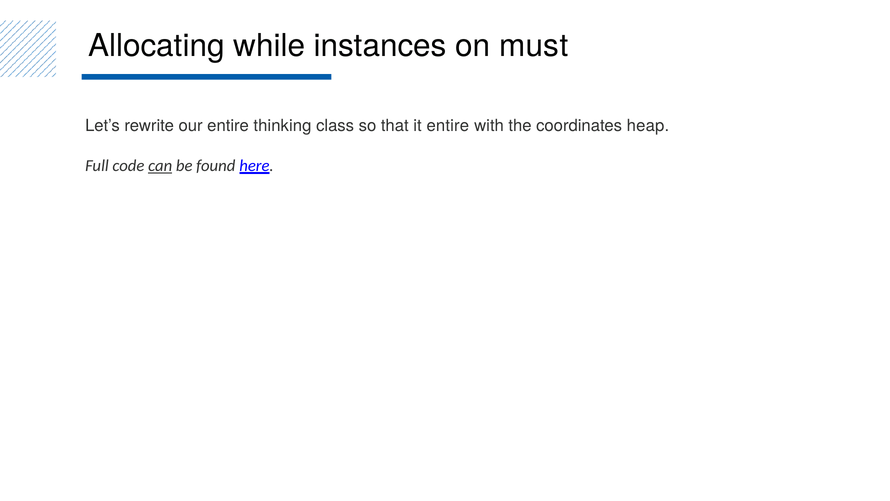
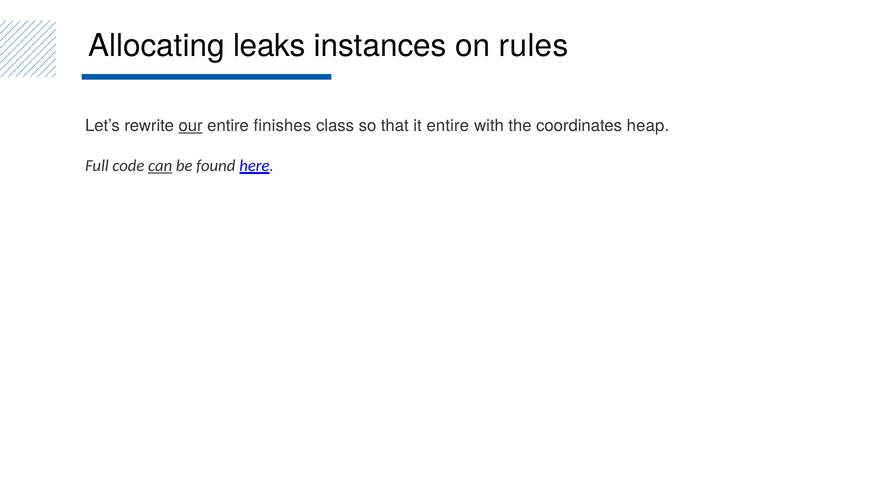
while: while -> leaks (269, 46)
must: must -> rules (534, 46)
our underline: none -> present (191, 125)
thinking: thinking -> finishes (282, 125)
